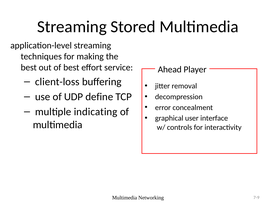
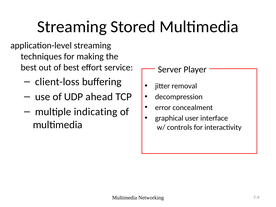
Ahead: Ahead -> Server (170, 69)
define: define -> ahead (99, 97)
